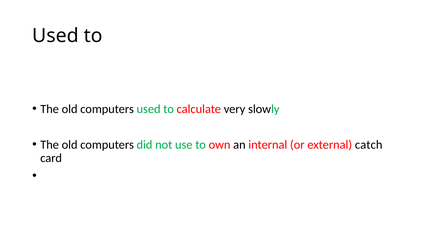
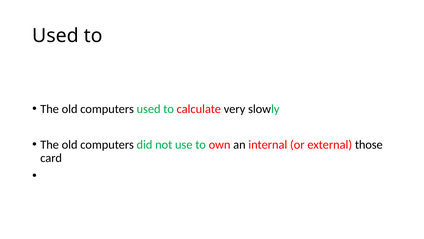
catch: catch -> those (369, 144)
